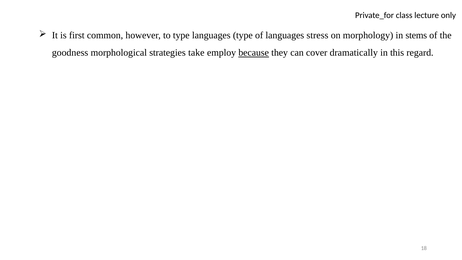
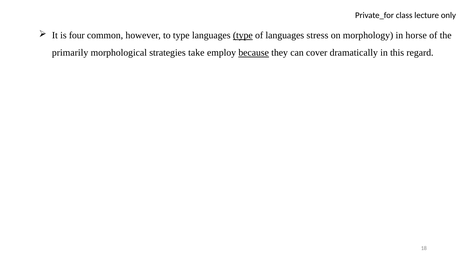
first: first -> four (77, 35)
type underline: none -> present (243, 35)
stems: stems -> horse (416, 35)
goodness: goodness -> primarily (70, 53)
